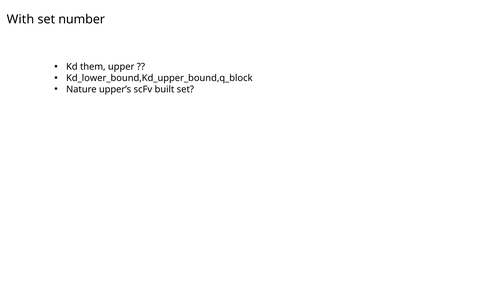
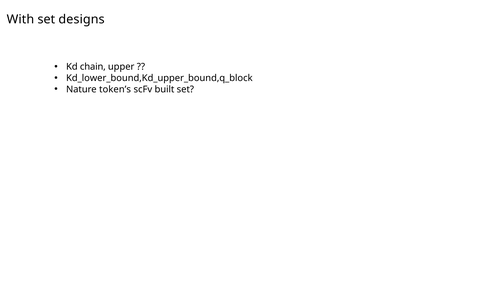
number: number -> designs (82, 19)
them: them -> chain (93, 67)
upper’s: upper’s -> token’s (115, 89)
